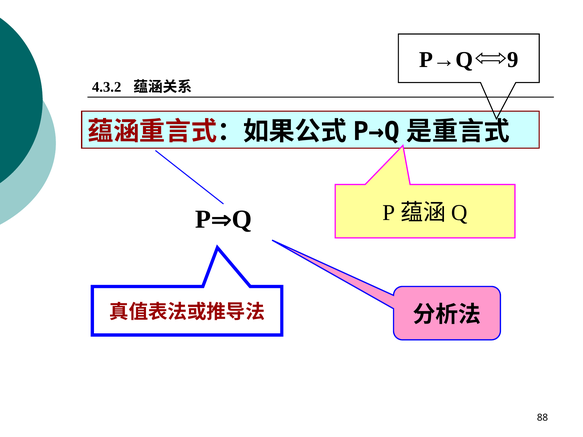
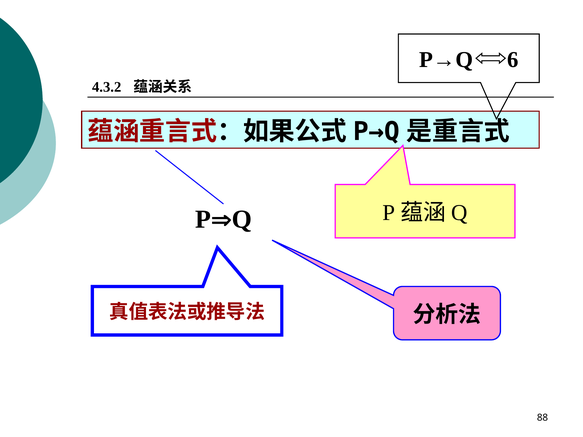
9: 9 -> 6 (513, 60)
